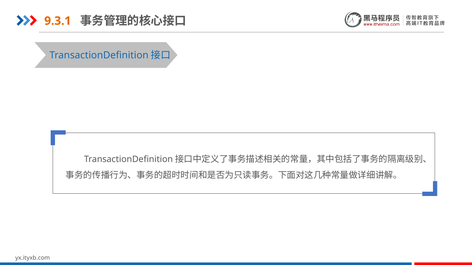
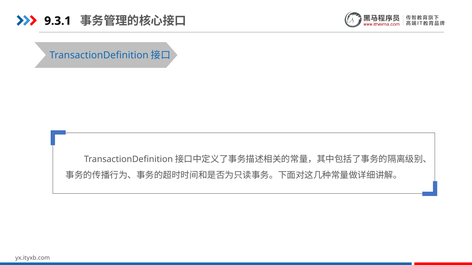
9.3.1 colour: orange -> black (58, 21)
